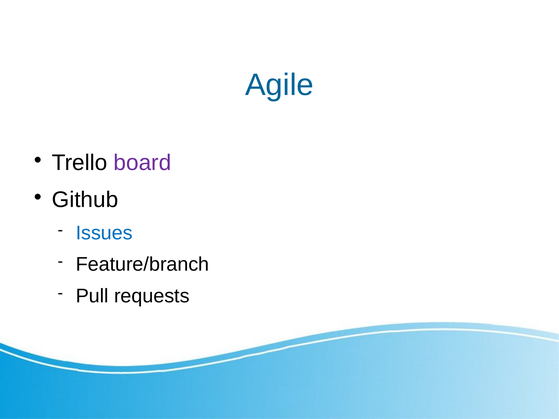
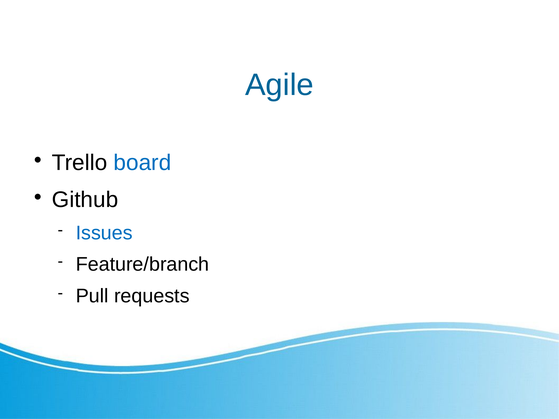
board colour: purple -> blue (142, 163)
